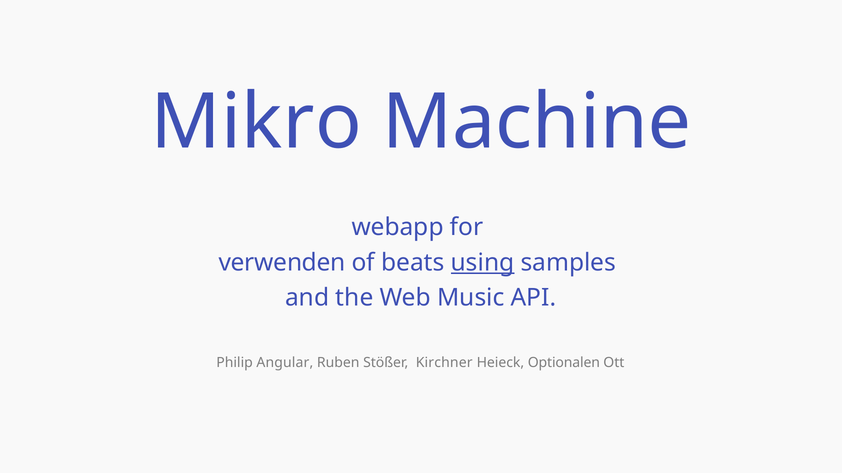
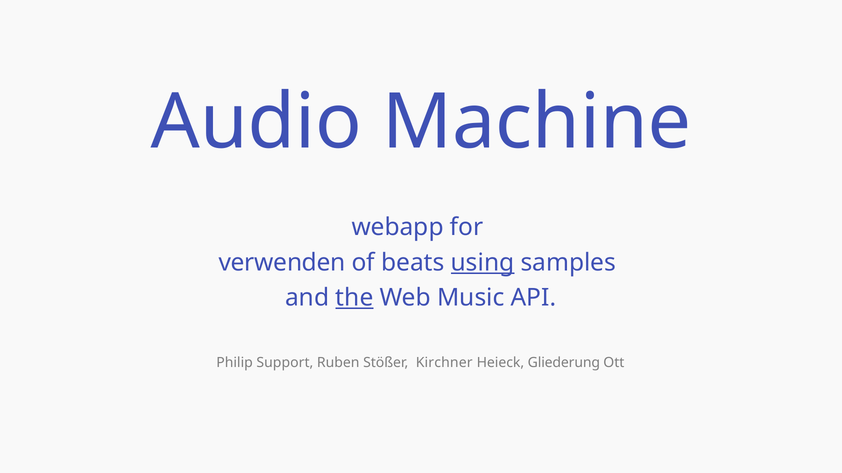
Mikro: Mikro -> Audio (256, 122)
the underline: none -> present (354, 298)
Angular: Angular -> Support (285, 363)
Optionalen: Optionalen -> Gliederung (564, 363)
